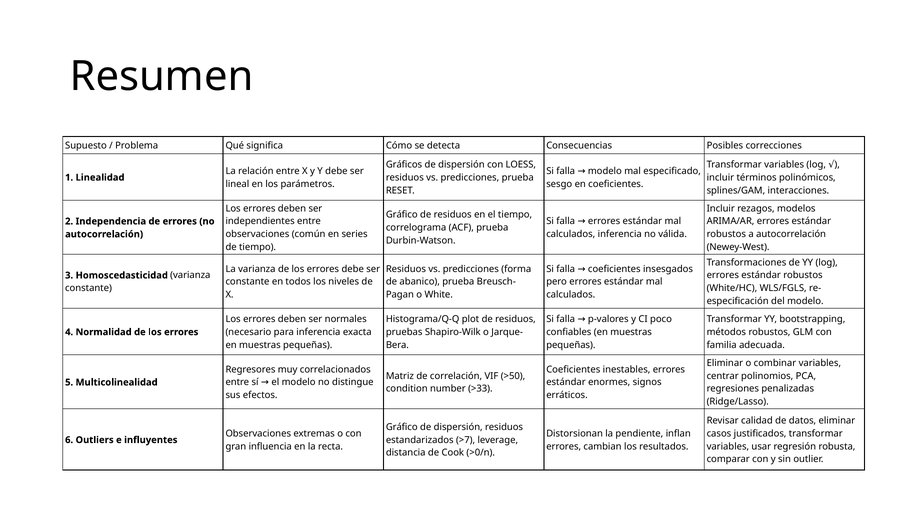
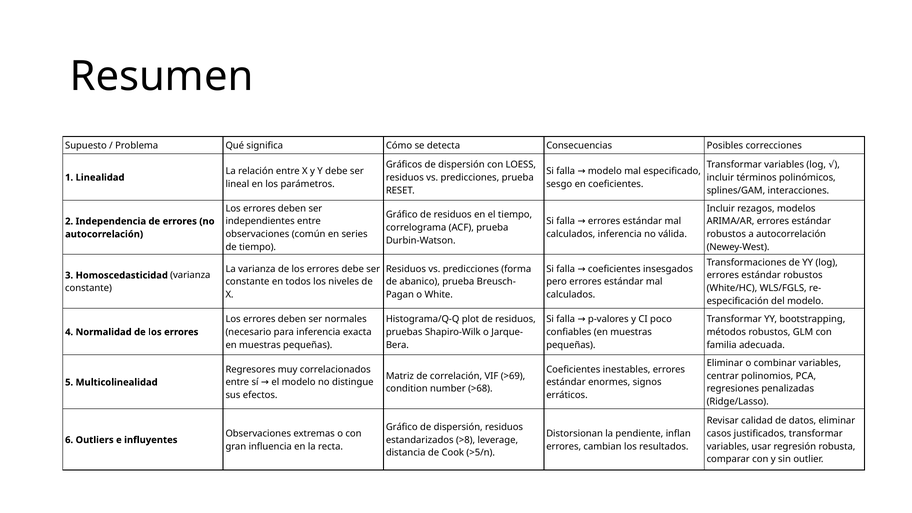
>50: >50 -> >69 (513, 376)
>33: >33 -> >68 (480, 389)
>7: >7 -> >8 (466, 440)
>0/n: >0/n -> >5/n (481, 453)
